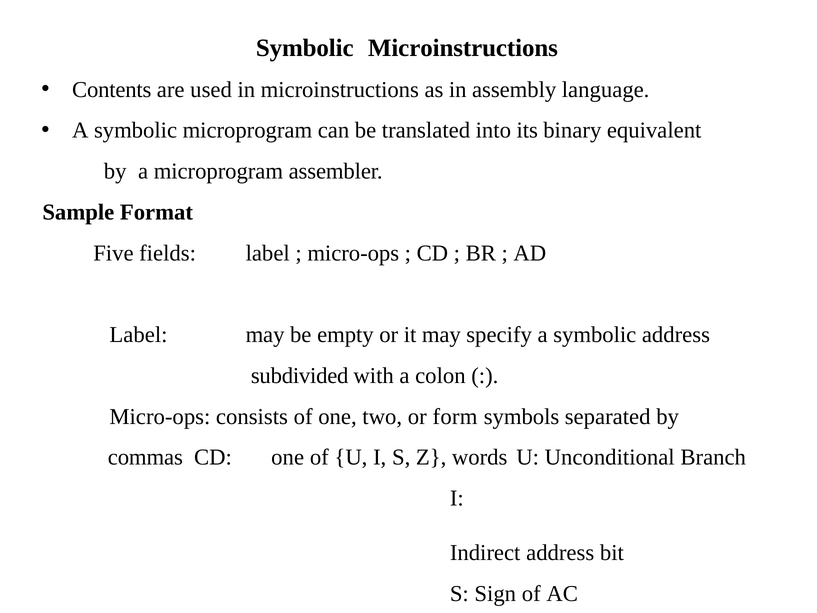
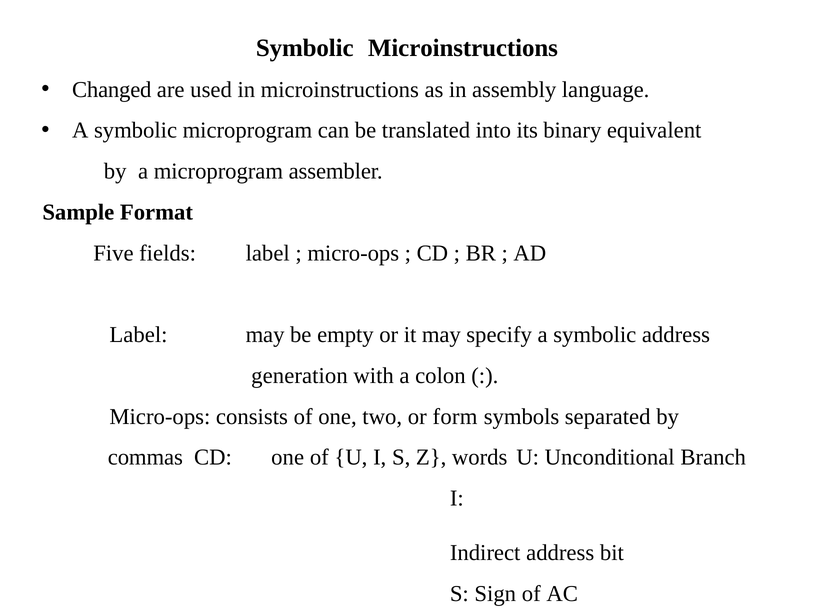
Contents: Contents -> Changed (112, 90)
subdivided: subdivided -> generation (300, 376)
